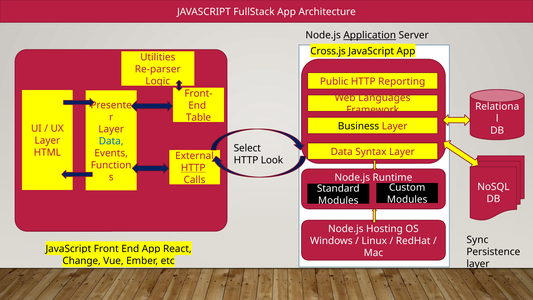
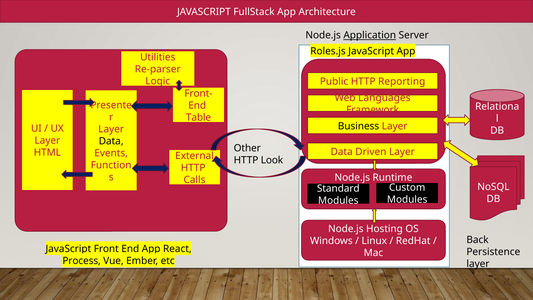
Cross.js: Cross.js -> Roles.js (328, 51)
Data colour: blue -> black (111, 141)
Select: Select -> Other (247, 148)
Syntax: Syntax -> Driven (371, 152)
HTTP underline: present -> none (193, 168)
Sync: Sync -> Back (478, 240)
Change: Change -> Process (82, 261)
